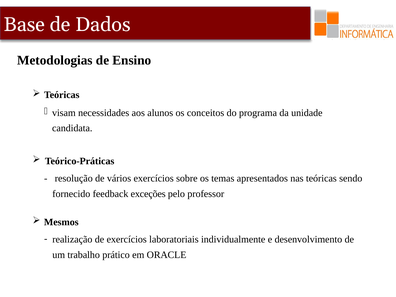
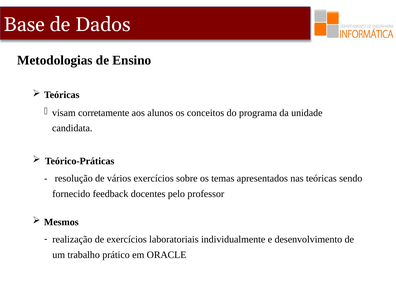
necessidades: necessidades -> corretamente (104, 113)
exceções: exceções -> docentes (148, 194)
